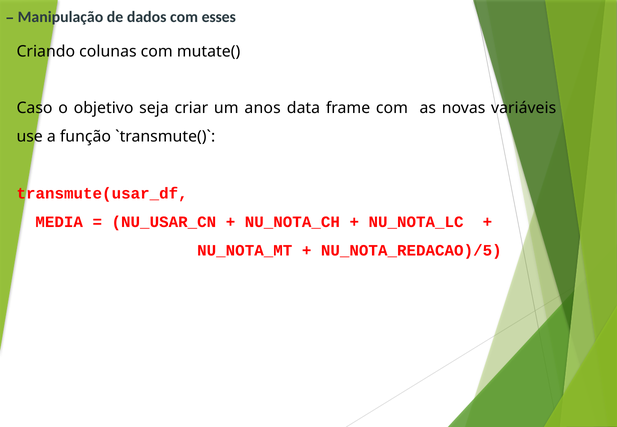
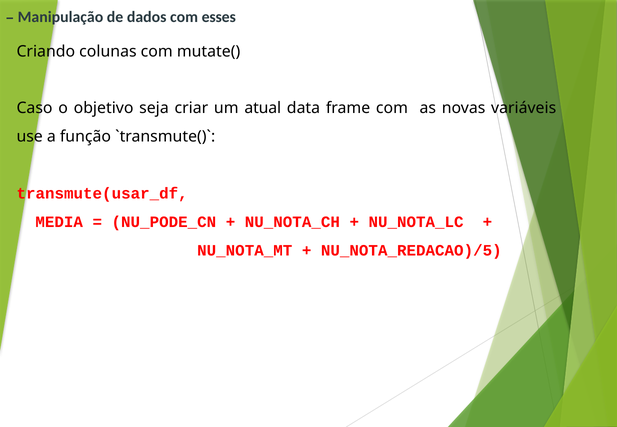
anos: anos -> atual (263, 108)
NU_USAR_CN: NU_USAR_CN -> NU_PODE_CN (164, 222)
